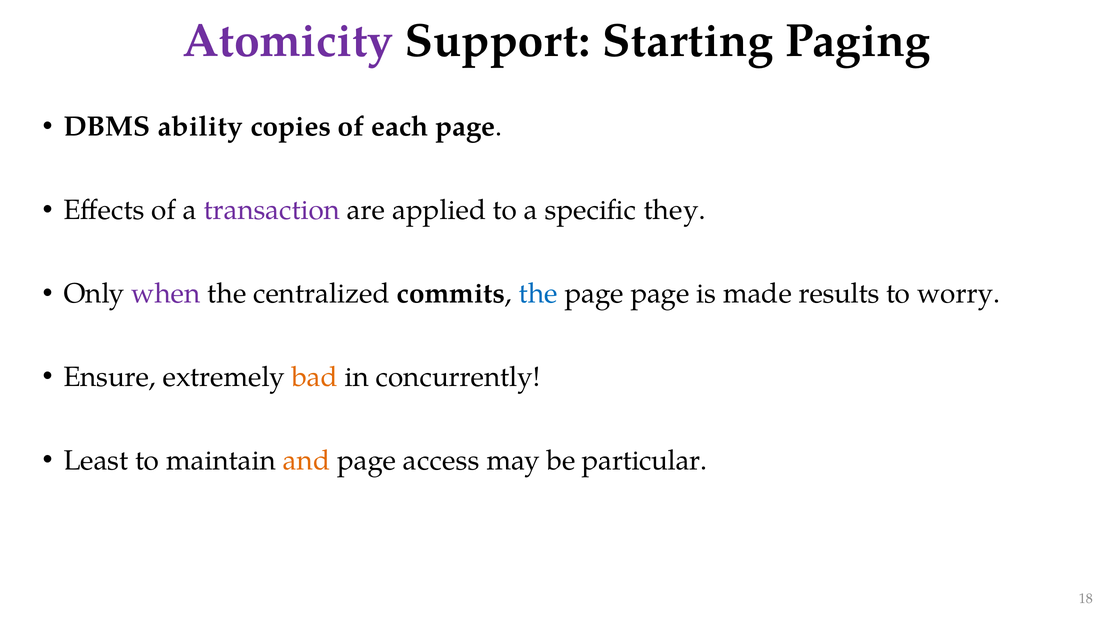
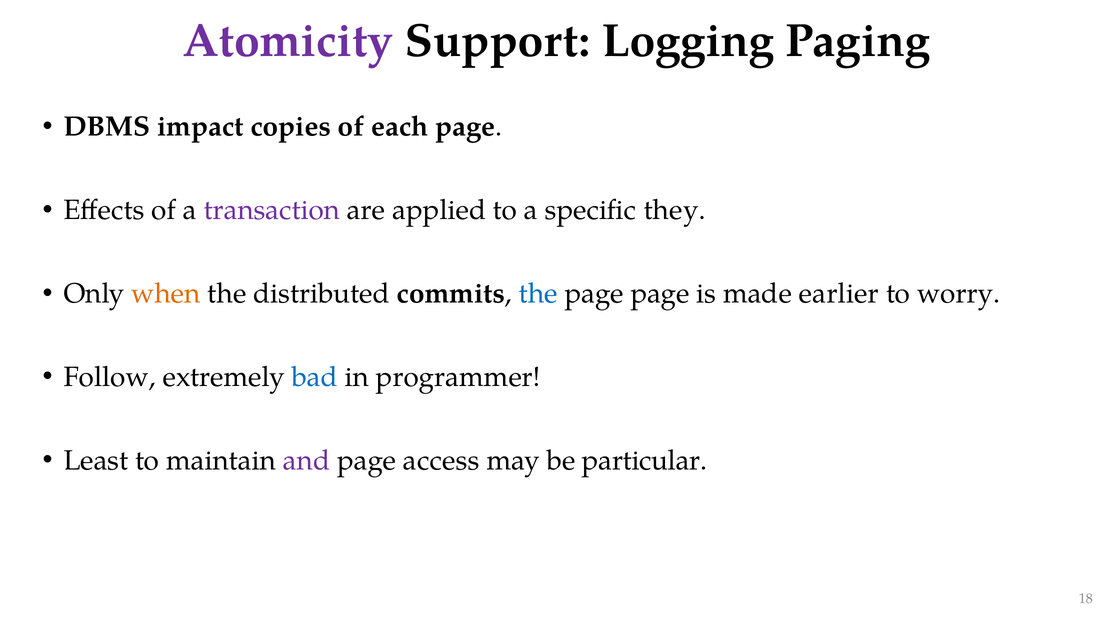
Starting: Starting -> Logging (688, 41)
ability: ability -> impact (200, 127)
when colour: purple -> orange (166, 293)
centralized: centralized -> distributed (321, 293)
results: results -> earlier (839, 293)
Ensure: Ensure -> Follow (110, 377)
bad colour: orange -> blue (315, 377)
concurrently: concurrently -> programmer (458, 377)
and colour: orange -> purple (307, 460)
